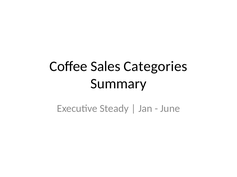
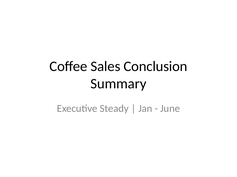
Categories: Categories -> Conclusion (156, 67)
